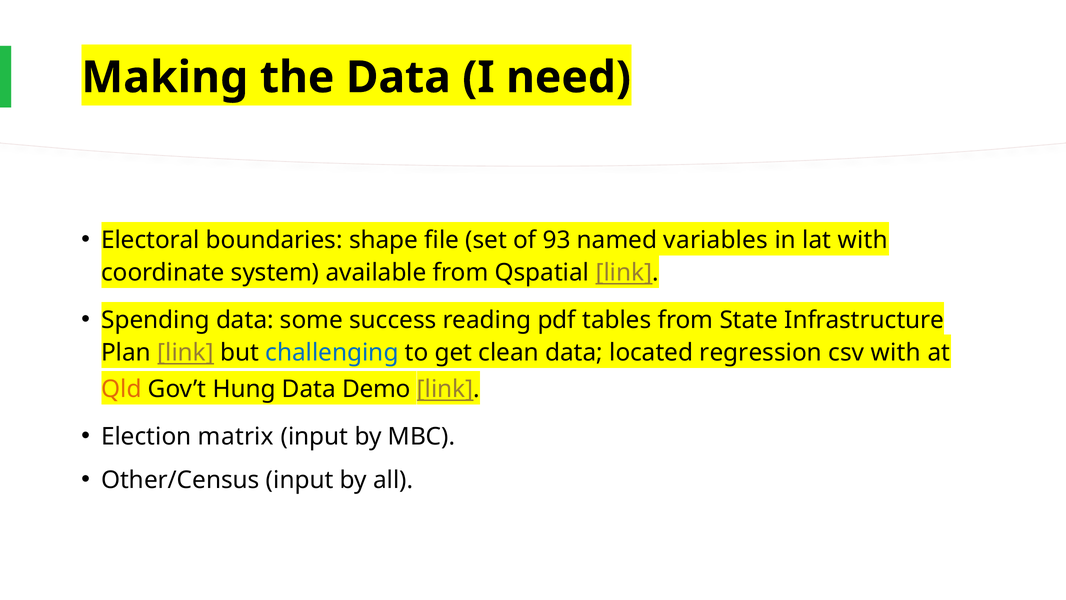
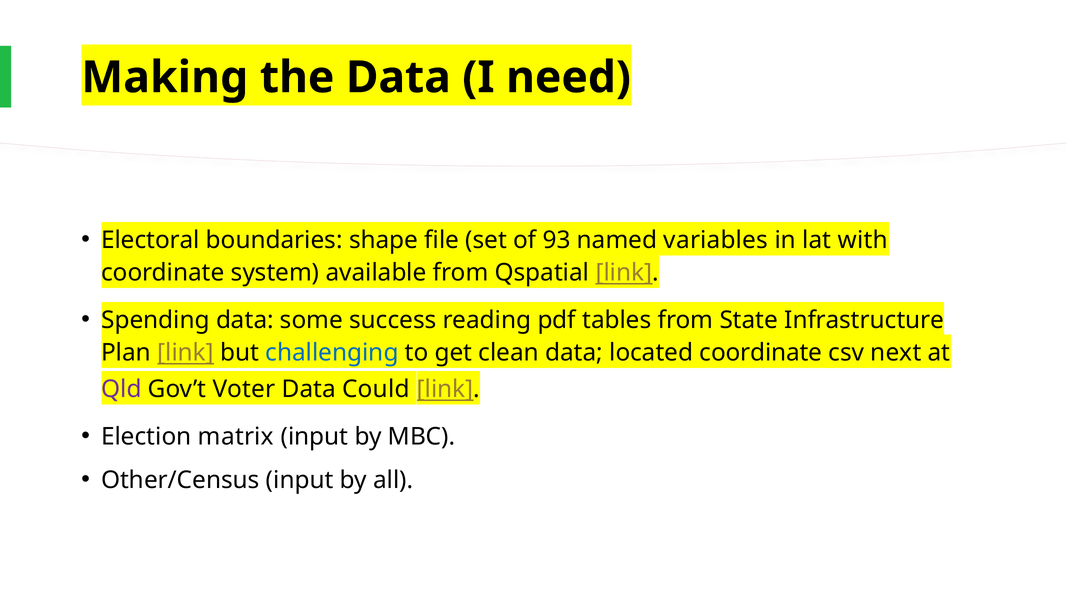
located regression: regression -> coordinate (761, 352)
csv with: with -> next (896, 352)
Qld colour: orange -> purple (121, 389)
Hung: Hung -> Voter (244, 389)
Demo: Demo -> Could (376, 389)
